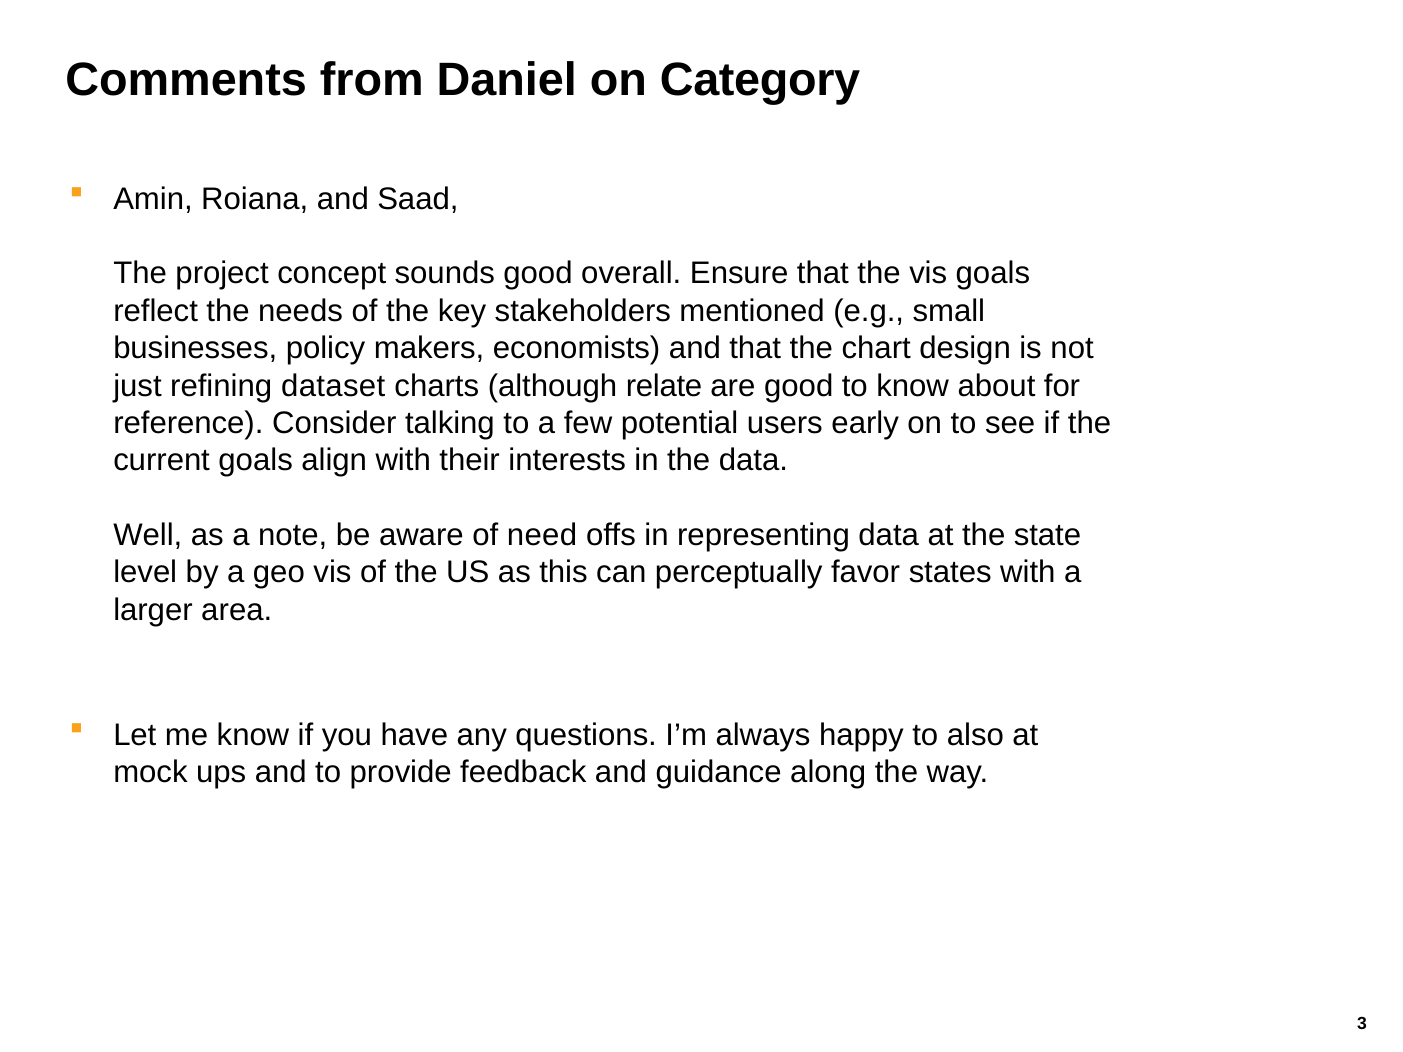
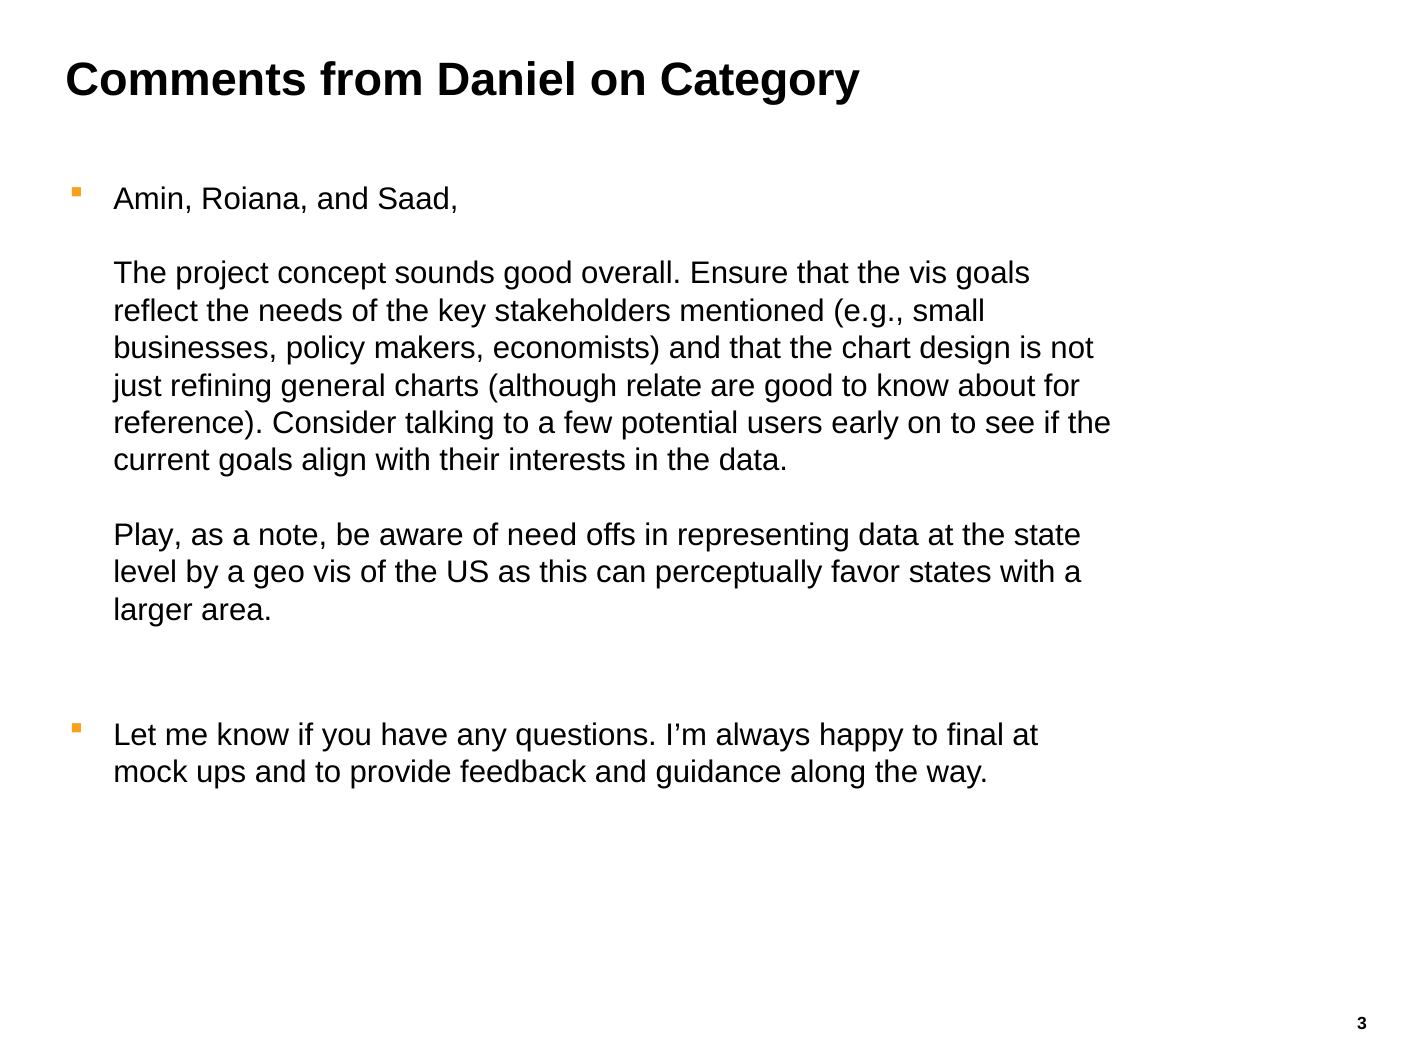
dataset: dataset -> general (333, 386)
Well: Well -> Play (148, 535)
also: also -> final (975, 735)
